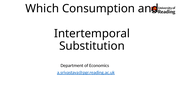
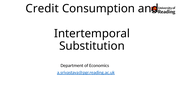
Which: Which -> Credit (42, 8)
